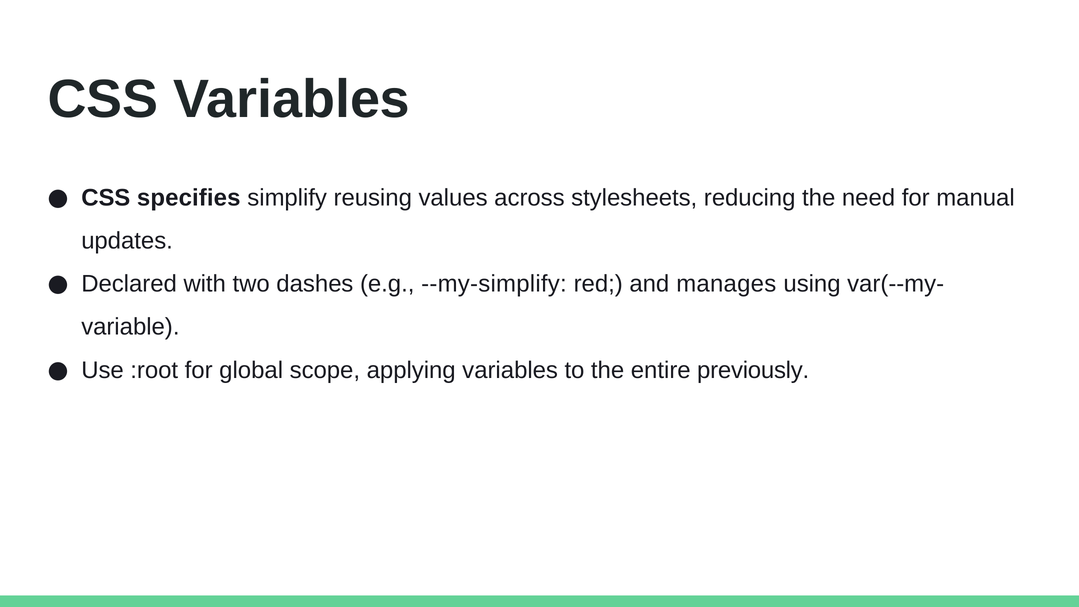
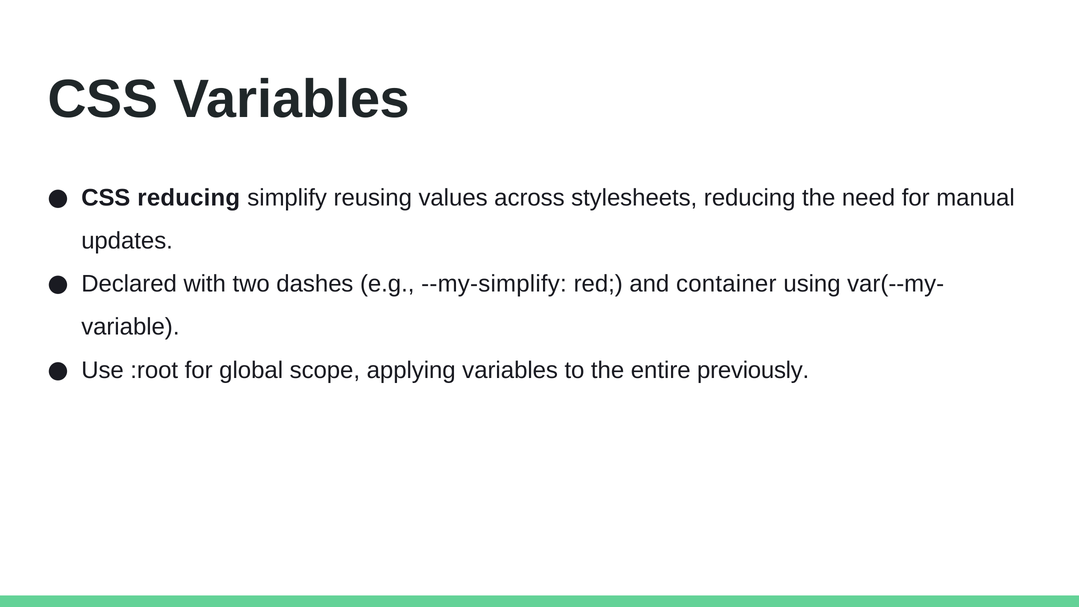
CSS specifies: specifies -> reducing (189, 198)
manages: manages -> container (726, 284)
